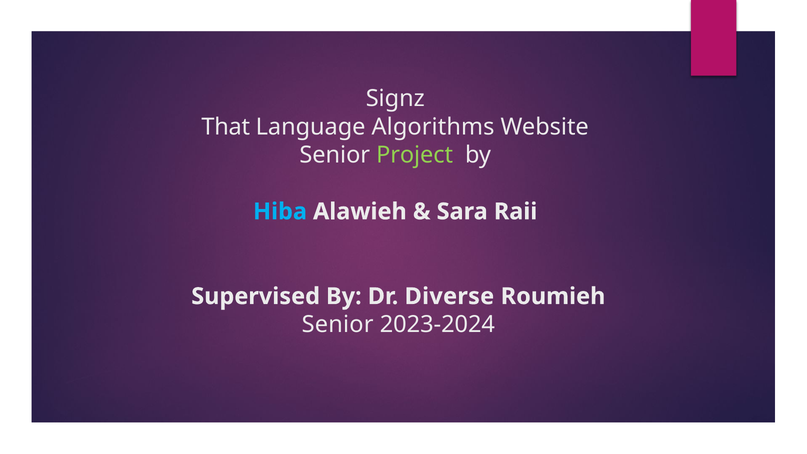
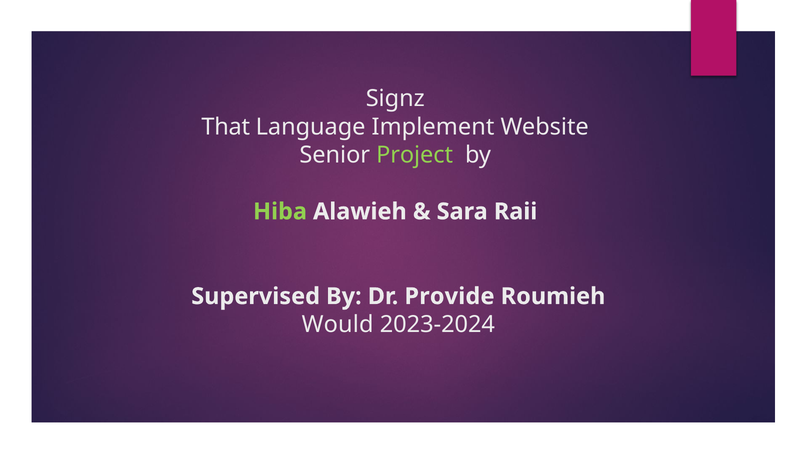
Algorithms: Algorithms -> Implement (433, 127)
Hiba colour: light blue -> light green (280, 212)
Diverse: Diverse -> Provide (449, 296)
Senior: Senior -> Would (338, 325)
